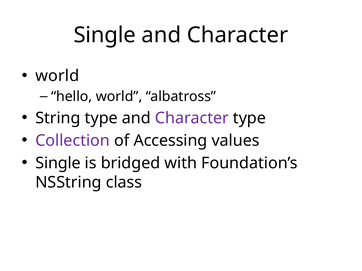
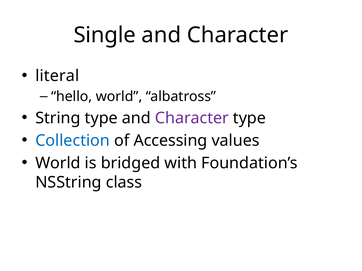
world: world -> literal (57, 76)
Collection colour: purple -> blue (73, 141)
Single: Single -> World (58, 163)
